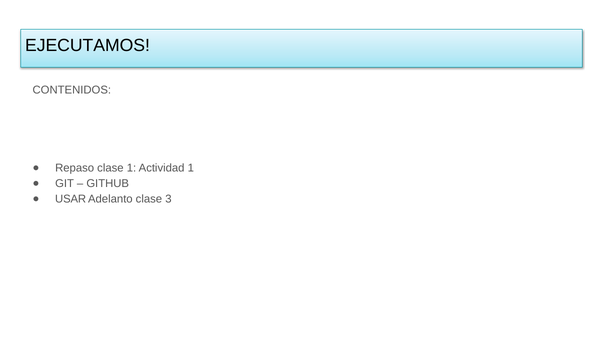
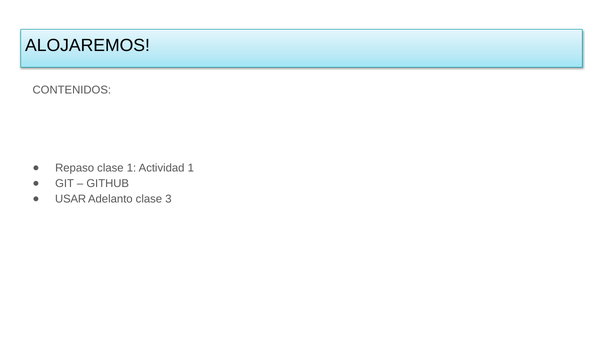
EJECUTAMOS: EJECUTAMOS -> ALOJAREMOS (87, 46)
